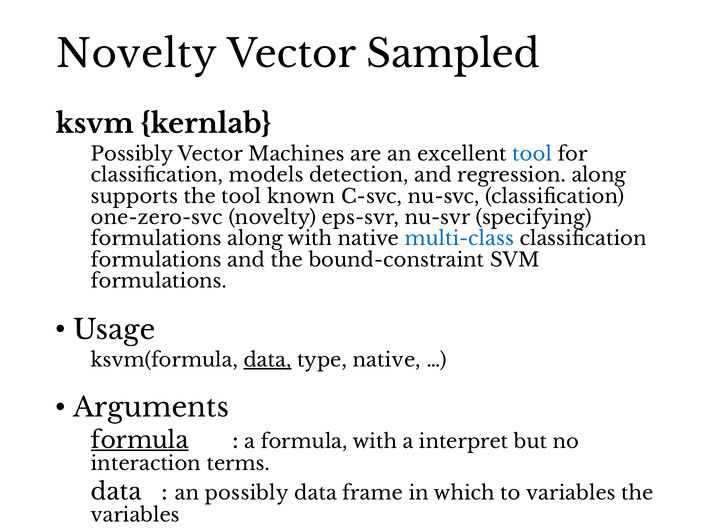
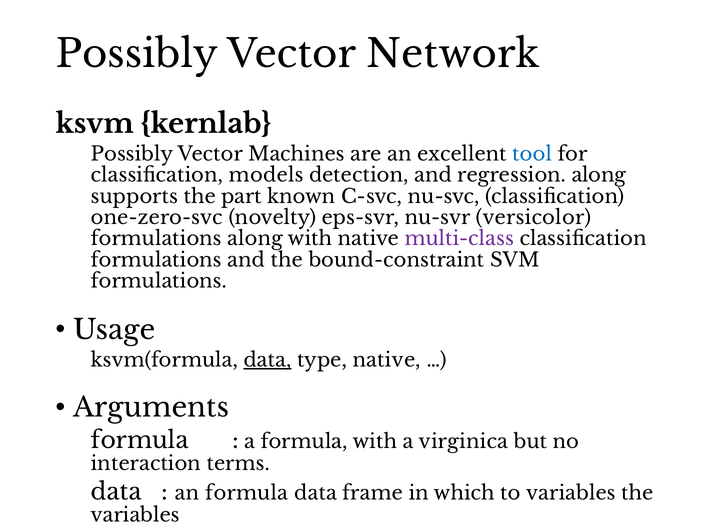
Novelty: Novelty -> Possibly (137, 55)
Sampled: Sampled -> Network (453, 55)
the tool: tool -> part (241, 196)
specifying: specifying -> versicolor (533, 218)
multi-class colour: blue -> purple (459, 239)
formula underline: present -> none (140, 440)
interpret: interpret -> virginica (464, 441)
an possibly: possibly -> formula (247, 493)
